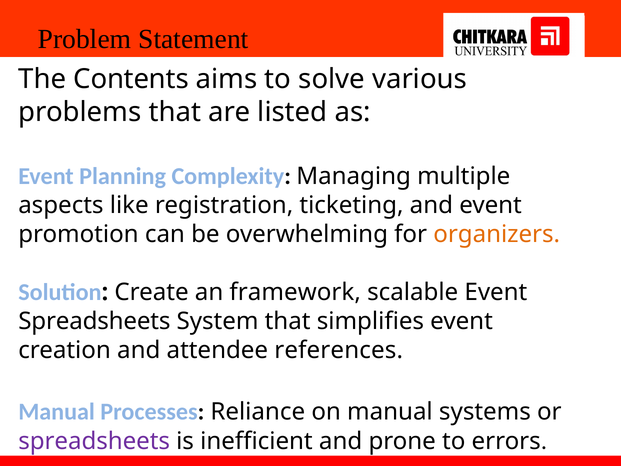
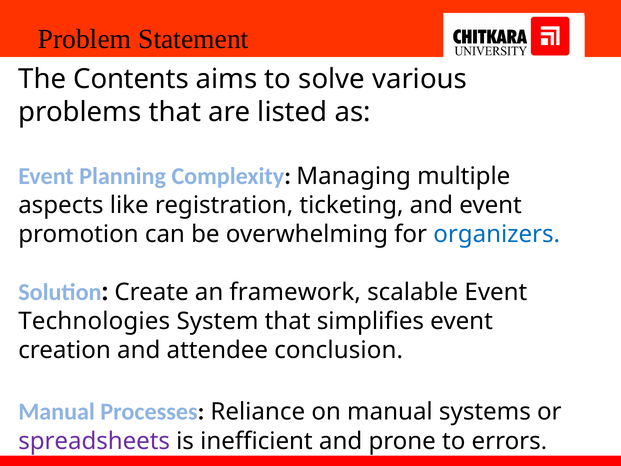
organizers colour: orange -> blue (497, 234)
Spreadsheets: Spreadsheets -> Technologies (94, 321)
references: references -> conclusion (339, 350)
